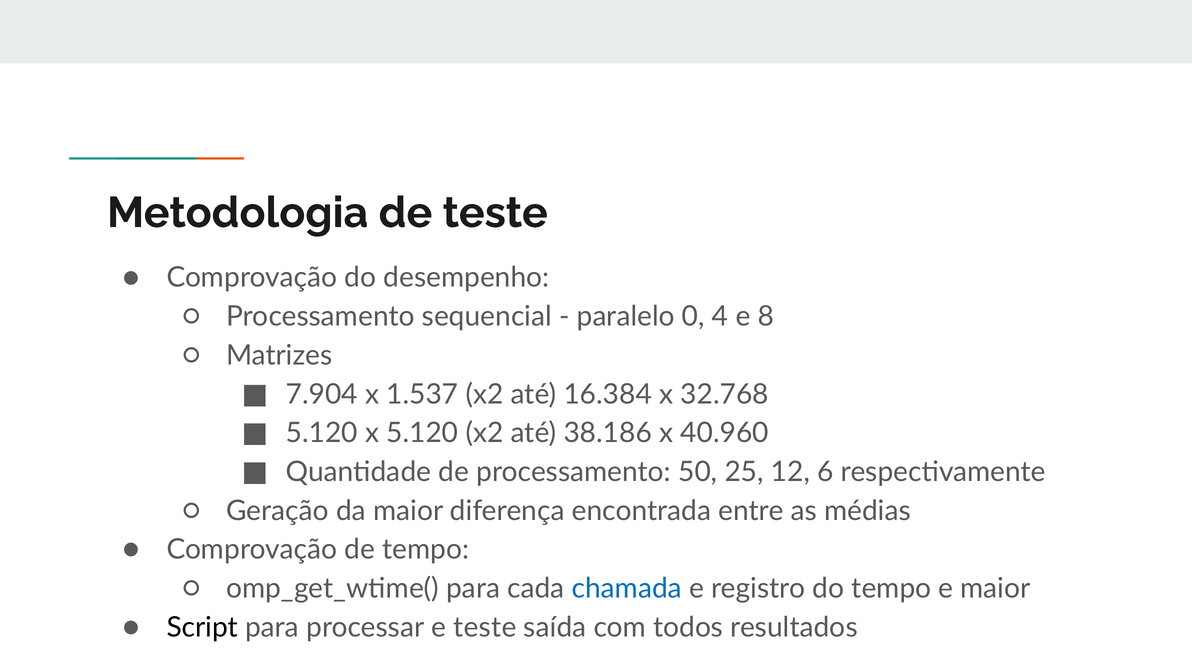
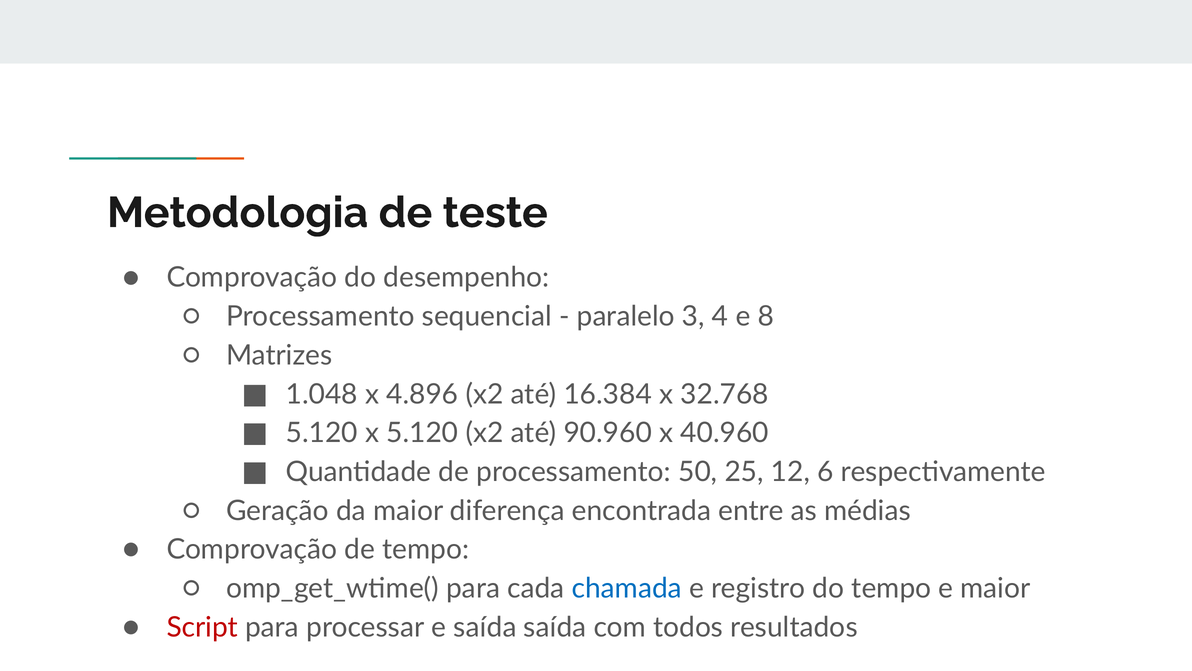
0: 0 -> 3 (693, 316)
7.904: 7.904 -> 1.048 (322, 394)
1.537: 1.537 -> 4.896 (422, 394)
38.186: 38.186 -> 90.960 (608, 433)
Script colour: black -> red (202, 627)
e teste: teste -> saída (485, 627)
